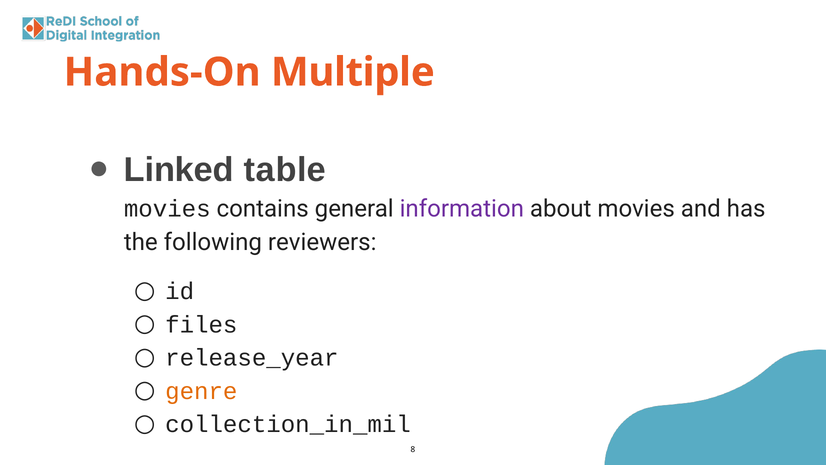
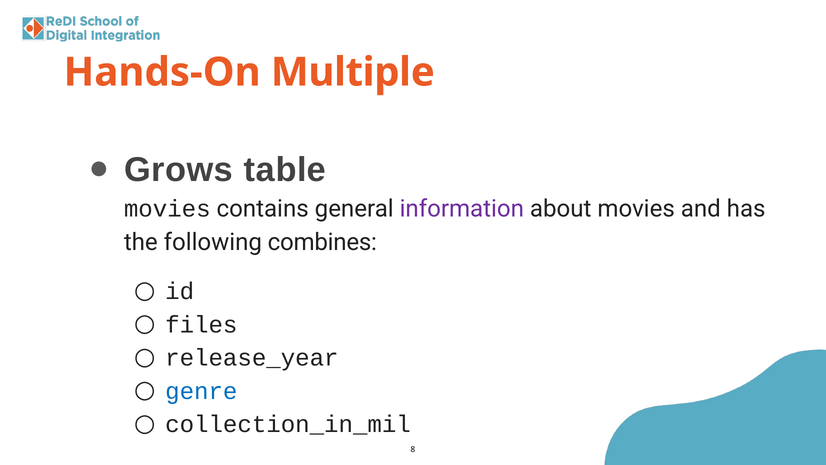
Linked: Linked -> Grows (179, 170)
reviewers: reviewers -> combines (322, 242)
genre colour: orange -> blue (201, 391)
